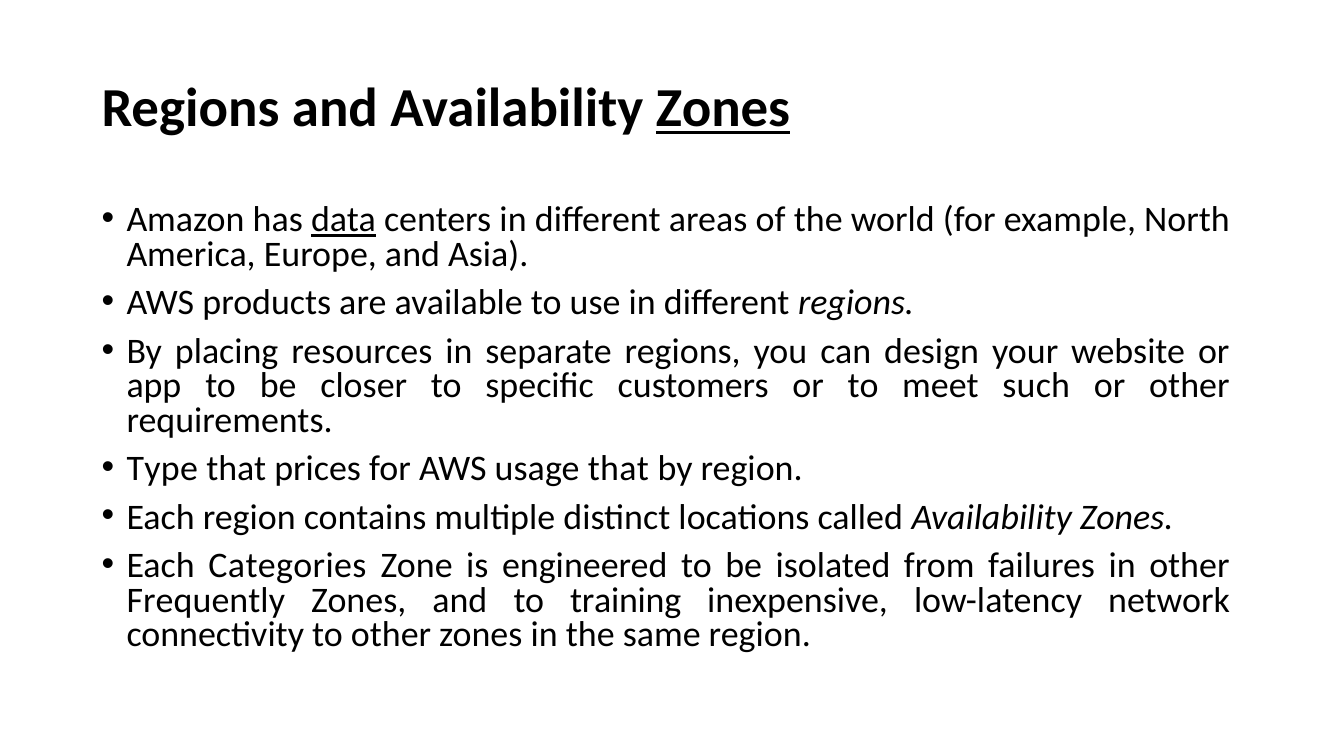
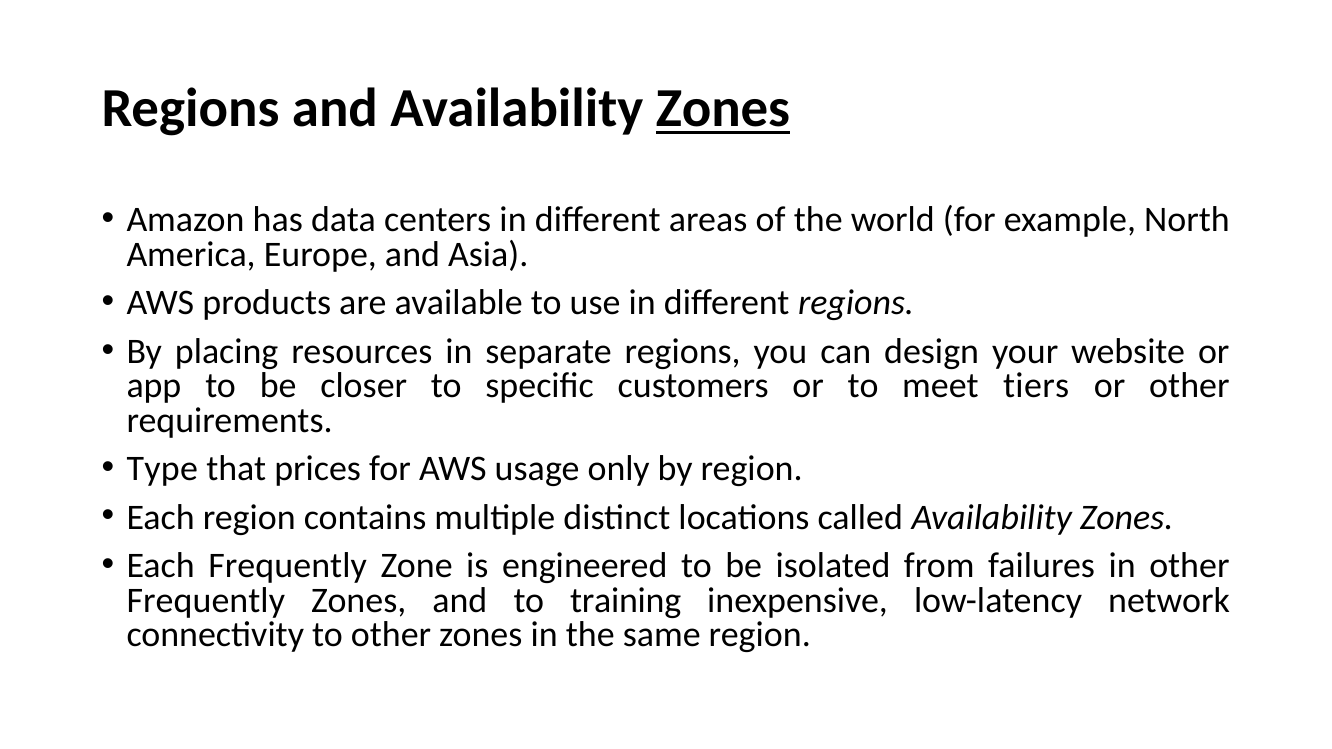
data underline: present -> none (344, 220)
such: such -> tiers (1036, 386)
usage that: that -> only (619, 469)
Each Categories: Categories -> Frequently (288, 566)
